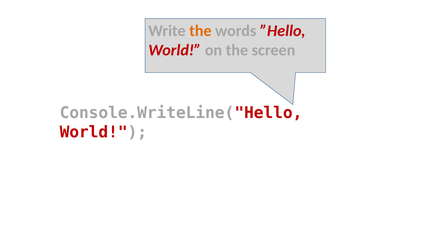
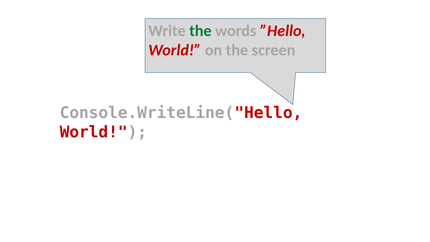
the colour: orange -> green (200, 31)
